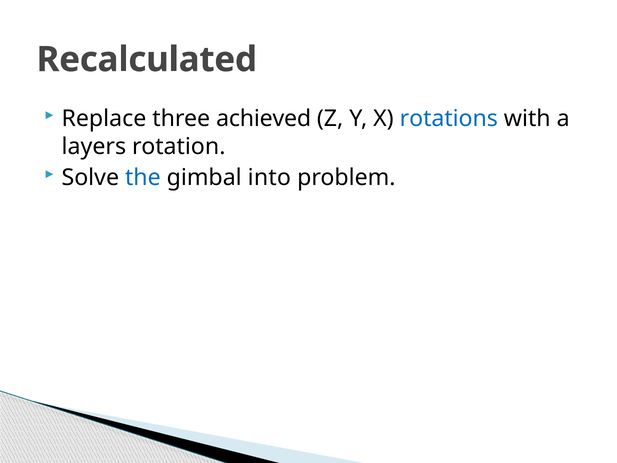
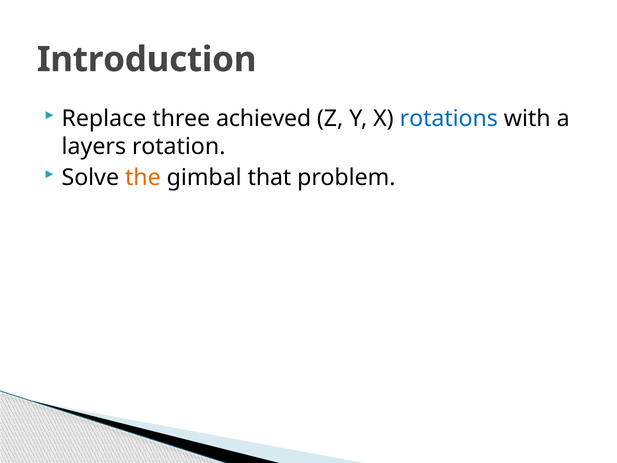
Recalculated: Recalculated -> Introduction (147, 60)
the colour: blue -> orange (143, 178)
into: into -> that (270, 178)
